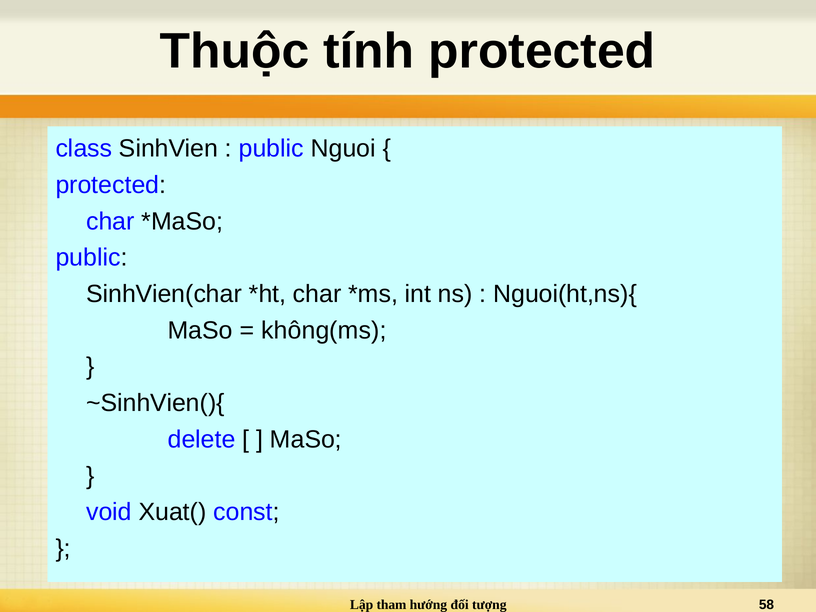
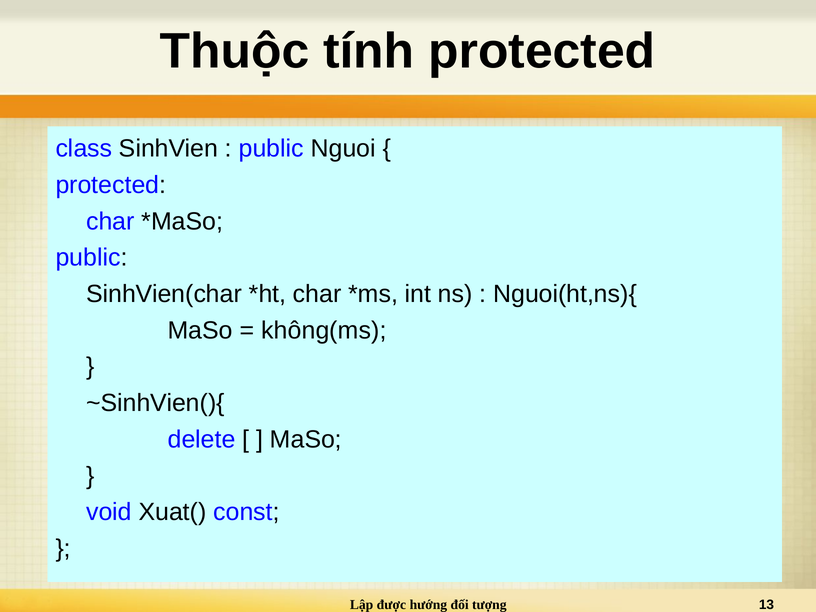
tham: tham -> được (391, 605)
58: 58 -> 13 (766, 605)
